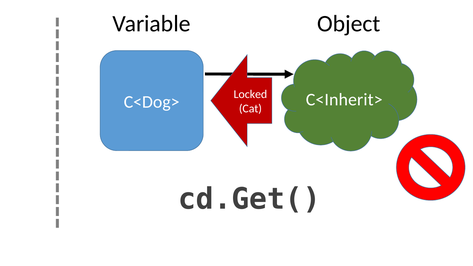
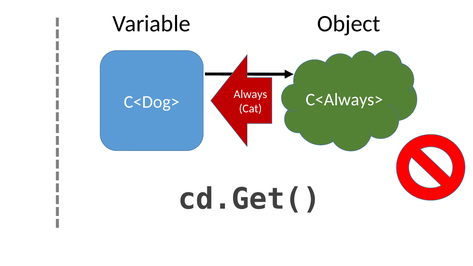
Locked: Locked -> Always (250, 94)
C<Inherit>: C<Inherit> -> C<Always> (344, 100)
